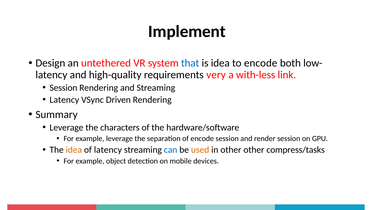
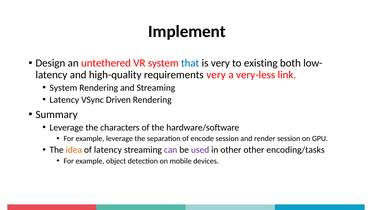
is idea: idea -> very (220, 63)
to encode: encode -> existing (261, 63)
with-less: with-less -> very-less (256, 75)
Session: Session -> System (63, 88)
can colour: blue -> purple (171, 150)
used colour: orange -> purple (200, 150)
compress/tasks: compress/tasks -> encoding/tasks (296, 150)
